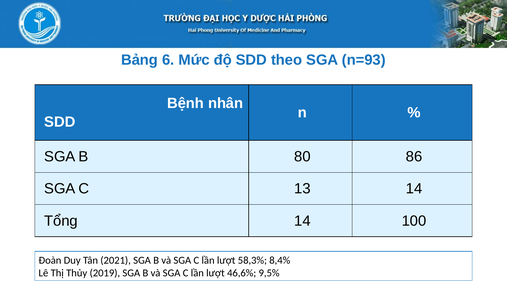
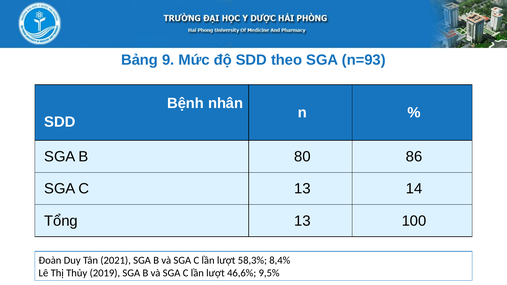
6: 6 -> 9 (168, 60)
Tổng 14: 14 -> 13 (302, 221)
